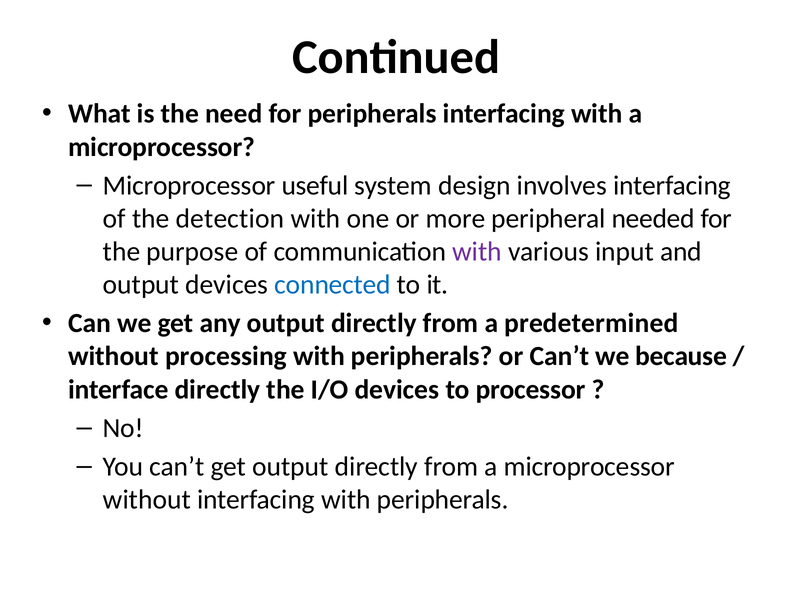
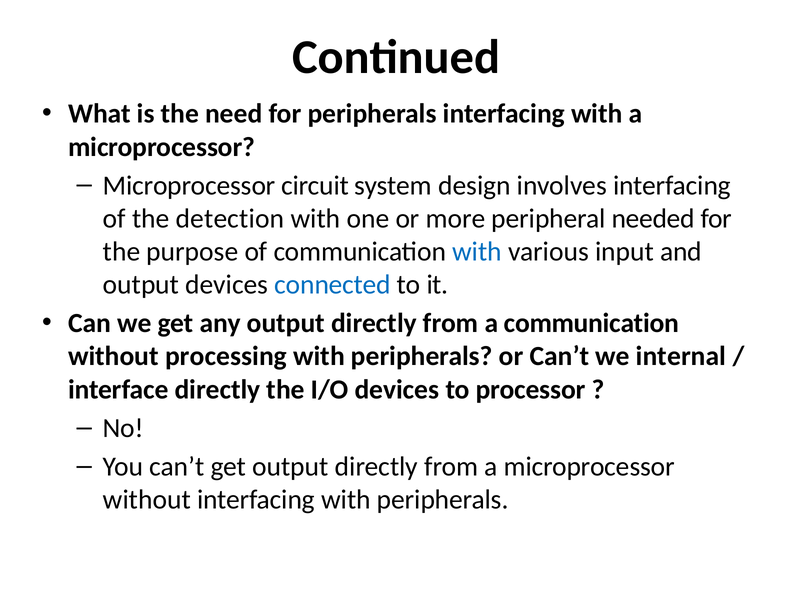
useful: useful -> circuit (315, 185)
with colour: purple -> blue (477, 251)
a predetermined: predetermined -> communication (591, 323)
because: because -> internal (681, 356)
